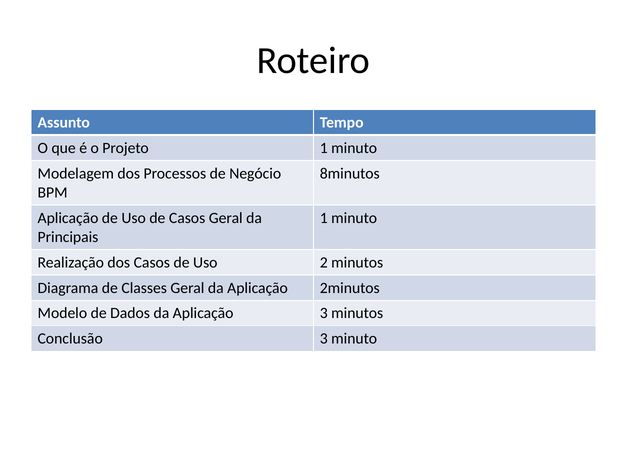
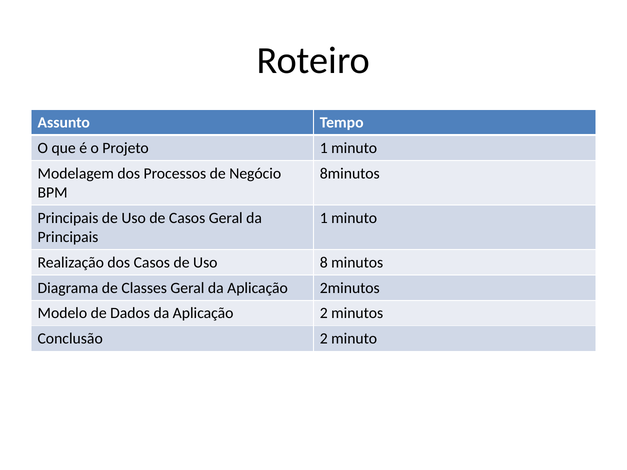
Aplicação: Aplicação -> Principais (68, 218)
2: 2 -> 8 (324, 263)
Aplicação 3: 3 -> 2 (324, 313)
Conclusão 3: 3 -> 2 (324, 339)
